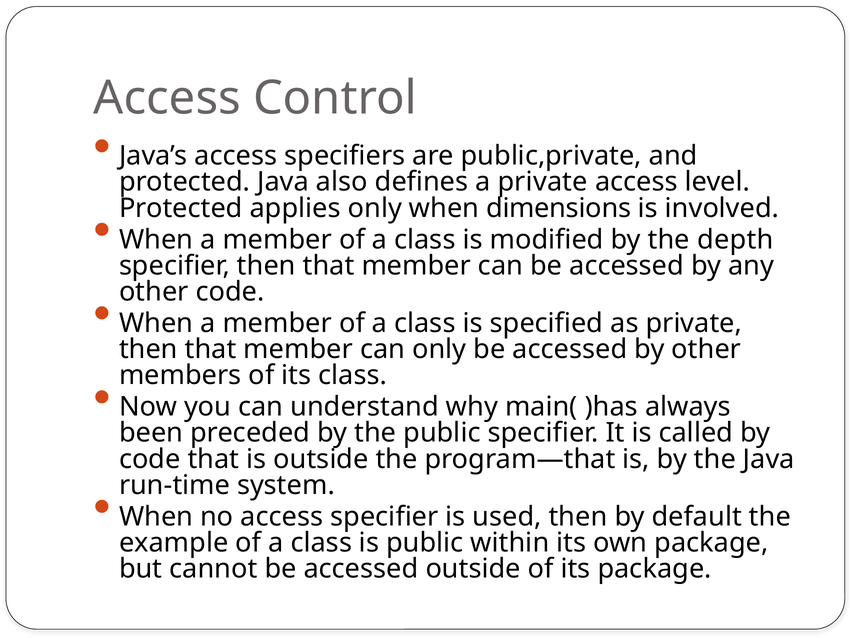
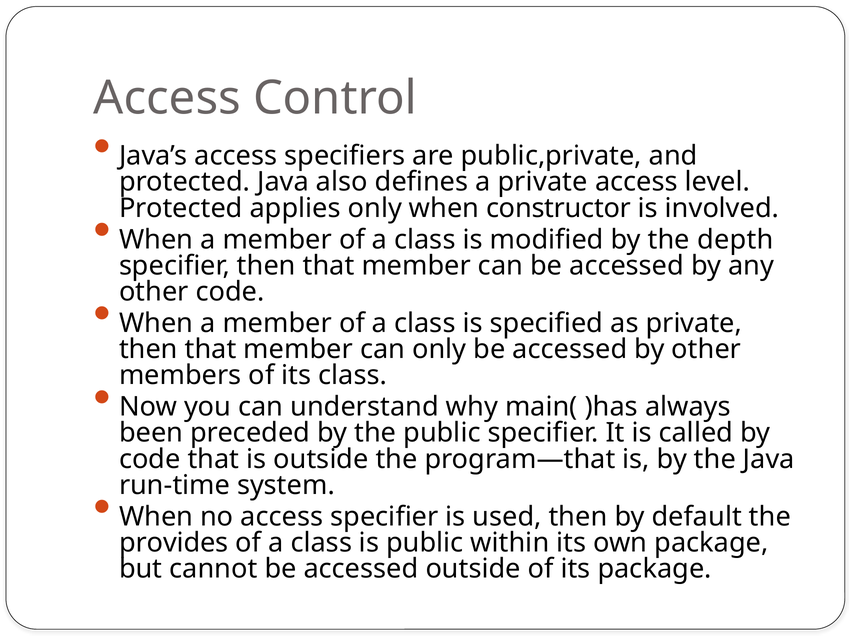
dimensions: dimensions -> constructor (559, 208)
example: example -> provides (174, 543)
